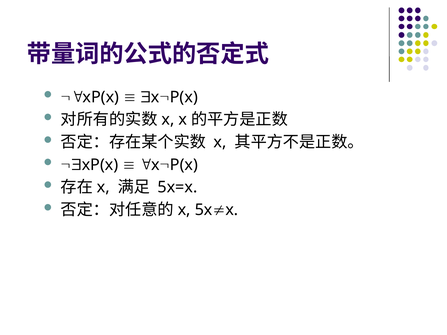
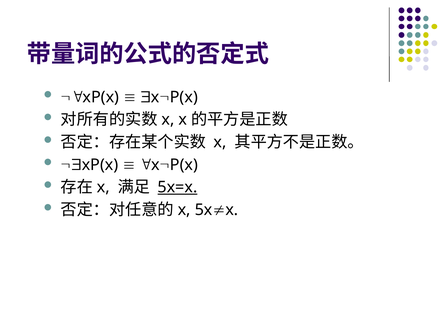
5x=x underline: none -> present (177, 187)
